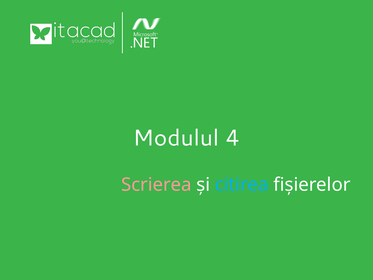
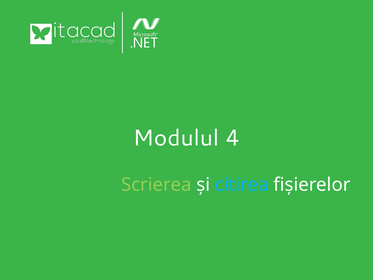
Scrierea colour: pink -> light green (156, 184)
